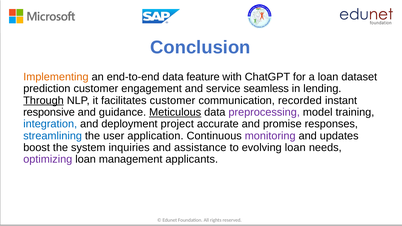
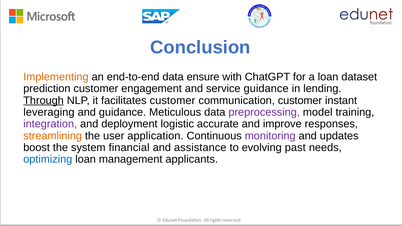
feature: feature -> ensure (203, 77)
service seamless: seamless -> guidance (266, 89)
communication recorded: recorded -> customer (300, 100)
responsive: responsive -> leveraging (49, 112)
Meticulous underline: present -> none (175, 112)
integration colour: blue -> purple (50, 124)
project: project -> logistic (177, 124)
promise: promise -> improve (282, 124)
streamlining colour: blue -> orange (53, 136)
inquiries: inquiries -> financial (129, 148)
evolving loan: loan -> past (295, 148)
optimizing colour: purple -> blue (48, 159)
